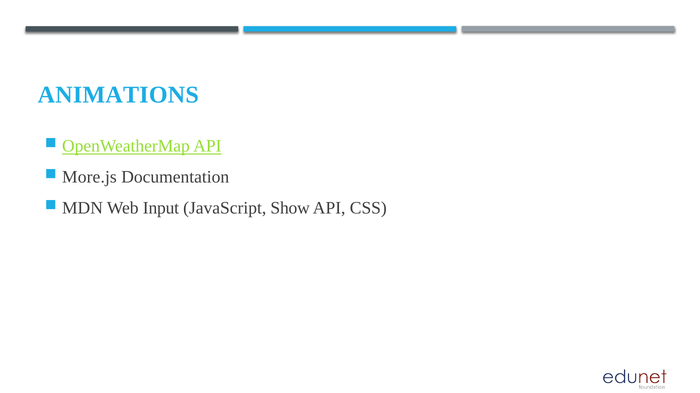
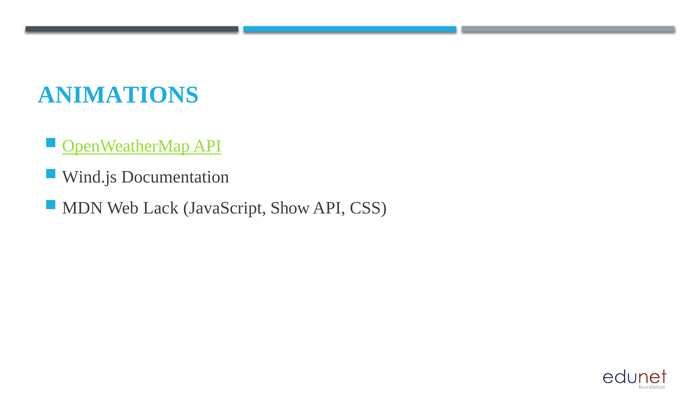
More.js: More.js -> Wind.js (90, 177)
Input: Input -> Lack (161, 208)
